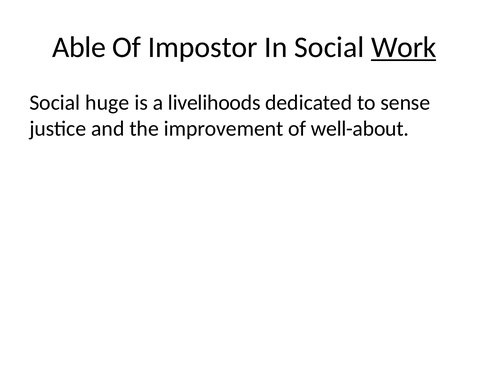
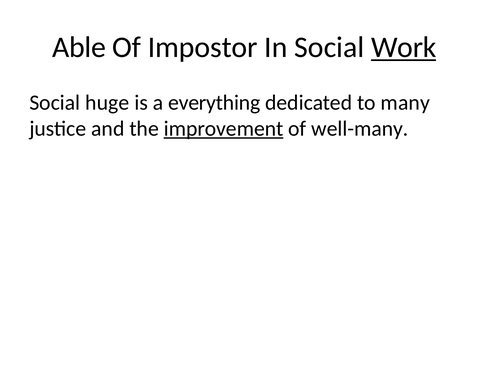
livelihoods: livelihoods -> everything (214, 103)
sense: sense -> many (405, 103)
improvement underline: none -> present (224, 129)
well-about: well-about -> well-many (360, 129)
